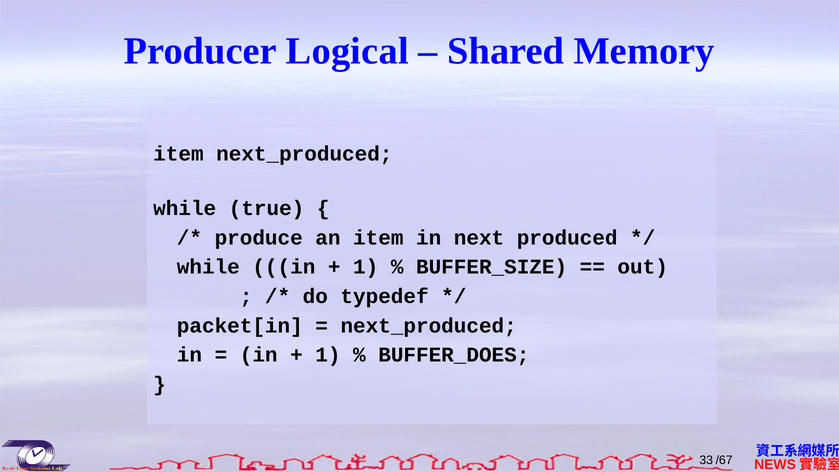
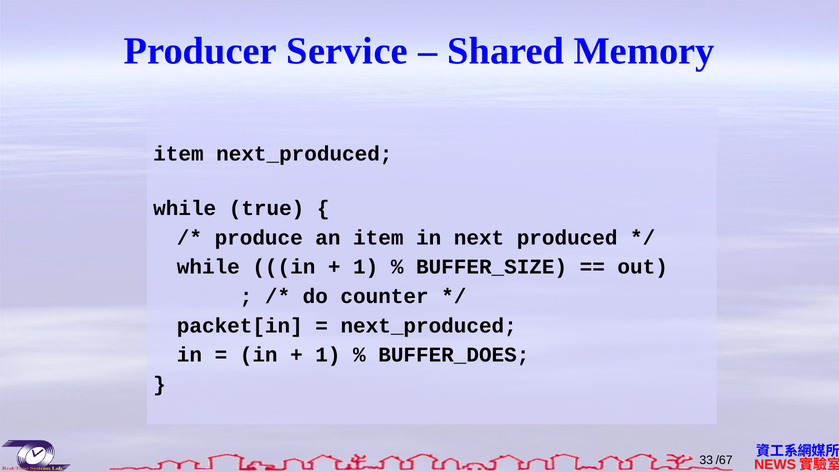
Logical: Logical -> Service (347, 51)
typedef: typedef -> counter (385, 296)
